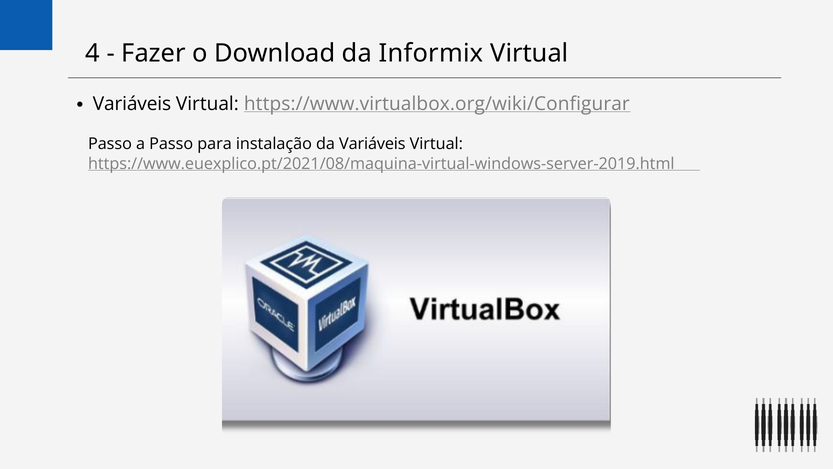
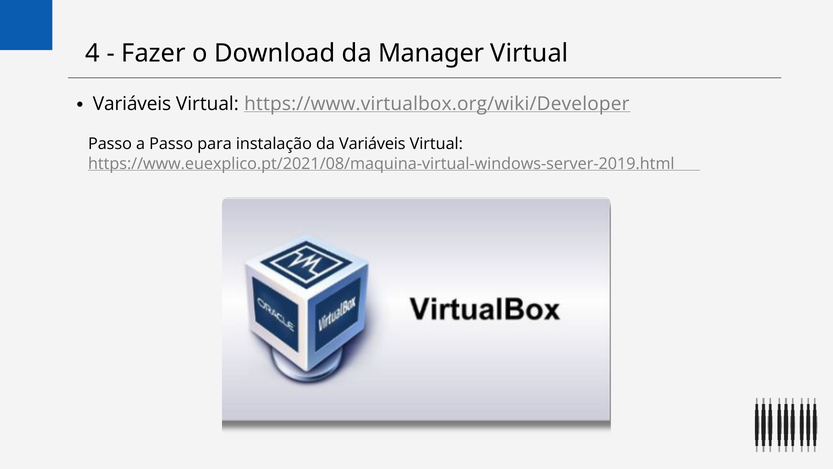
Informix: Informix -> Manager (431, 53)
https://www.virtualbox.org/wiki/Configurar: https://www.virtualbox.org/wiki/Configurar -> https://www.virtualbox.org/wiki/Developer (437, 104)
